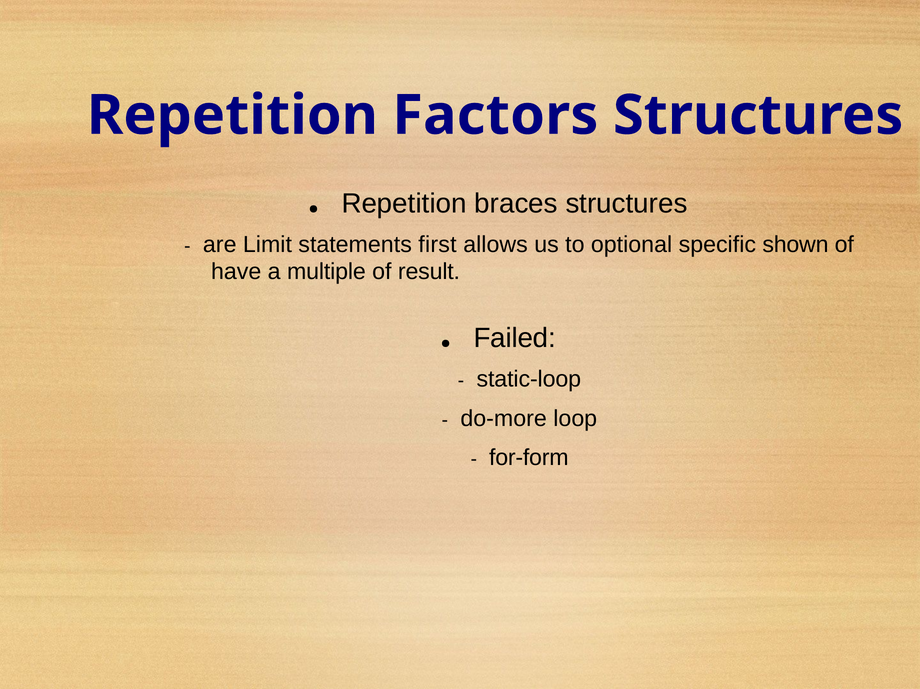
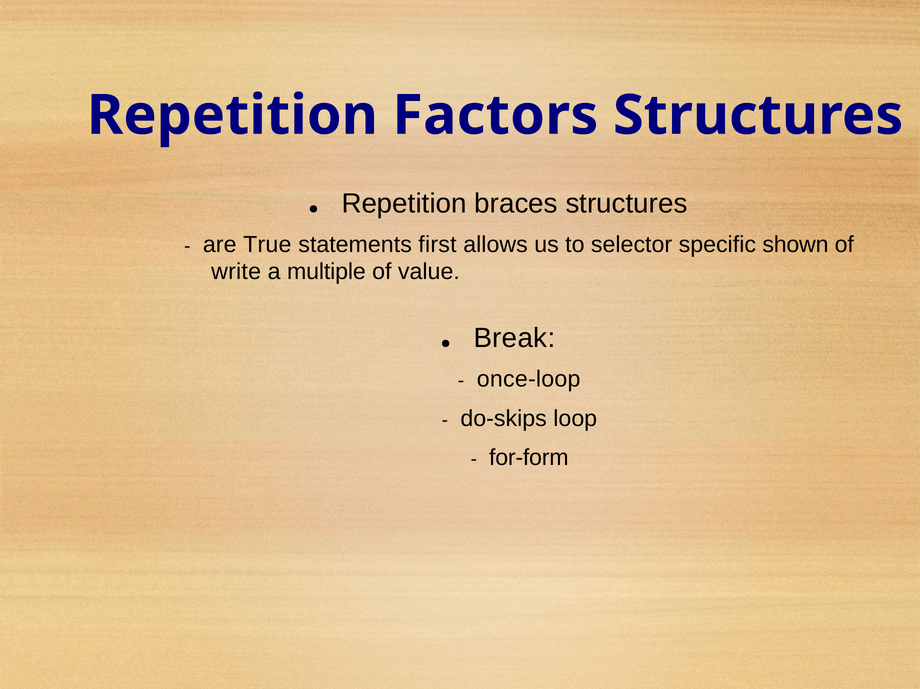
Limit: Limit -> True (267, 245)
optional: optional -> selector (632, 245)
have: have -> write (236, 272)
result: result -> value (429, 272)
Failed: Failed -> Break (514, 338)
static-loop: static-loop -> once-loop (529, 379)
do-more: do-more -> do-skips (504, 419)
